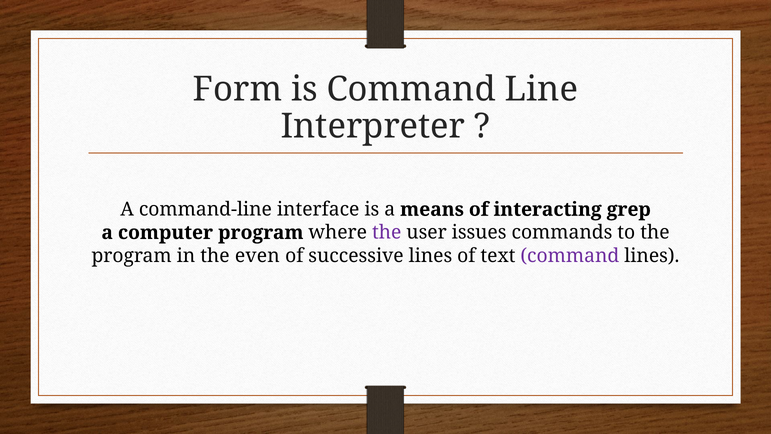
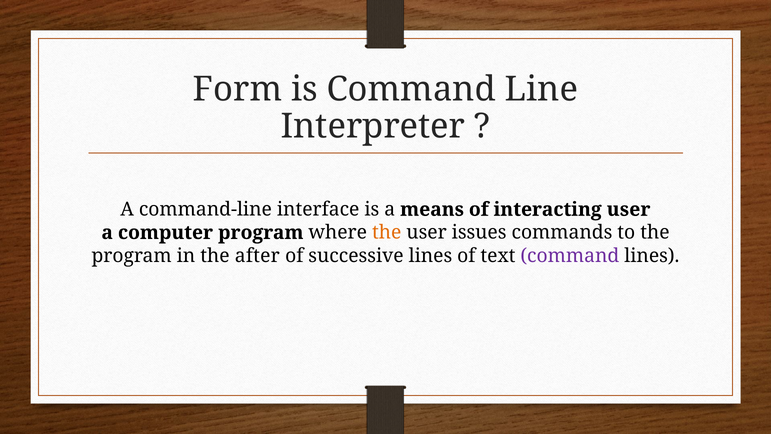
interacting grep: grep -> user (629, 209)
the colour: purple -> orange (387, 232)
even: even -> after (257, 256)
